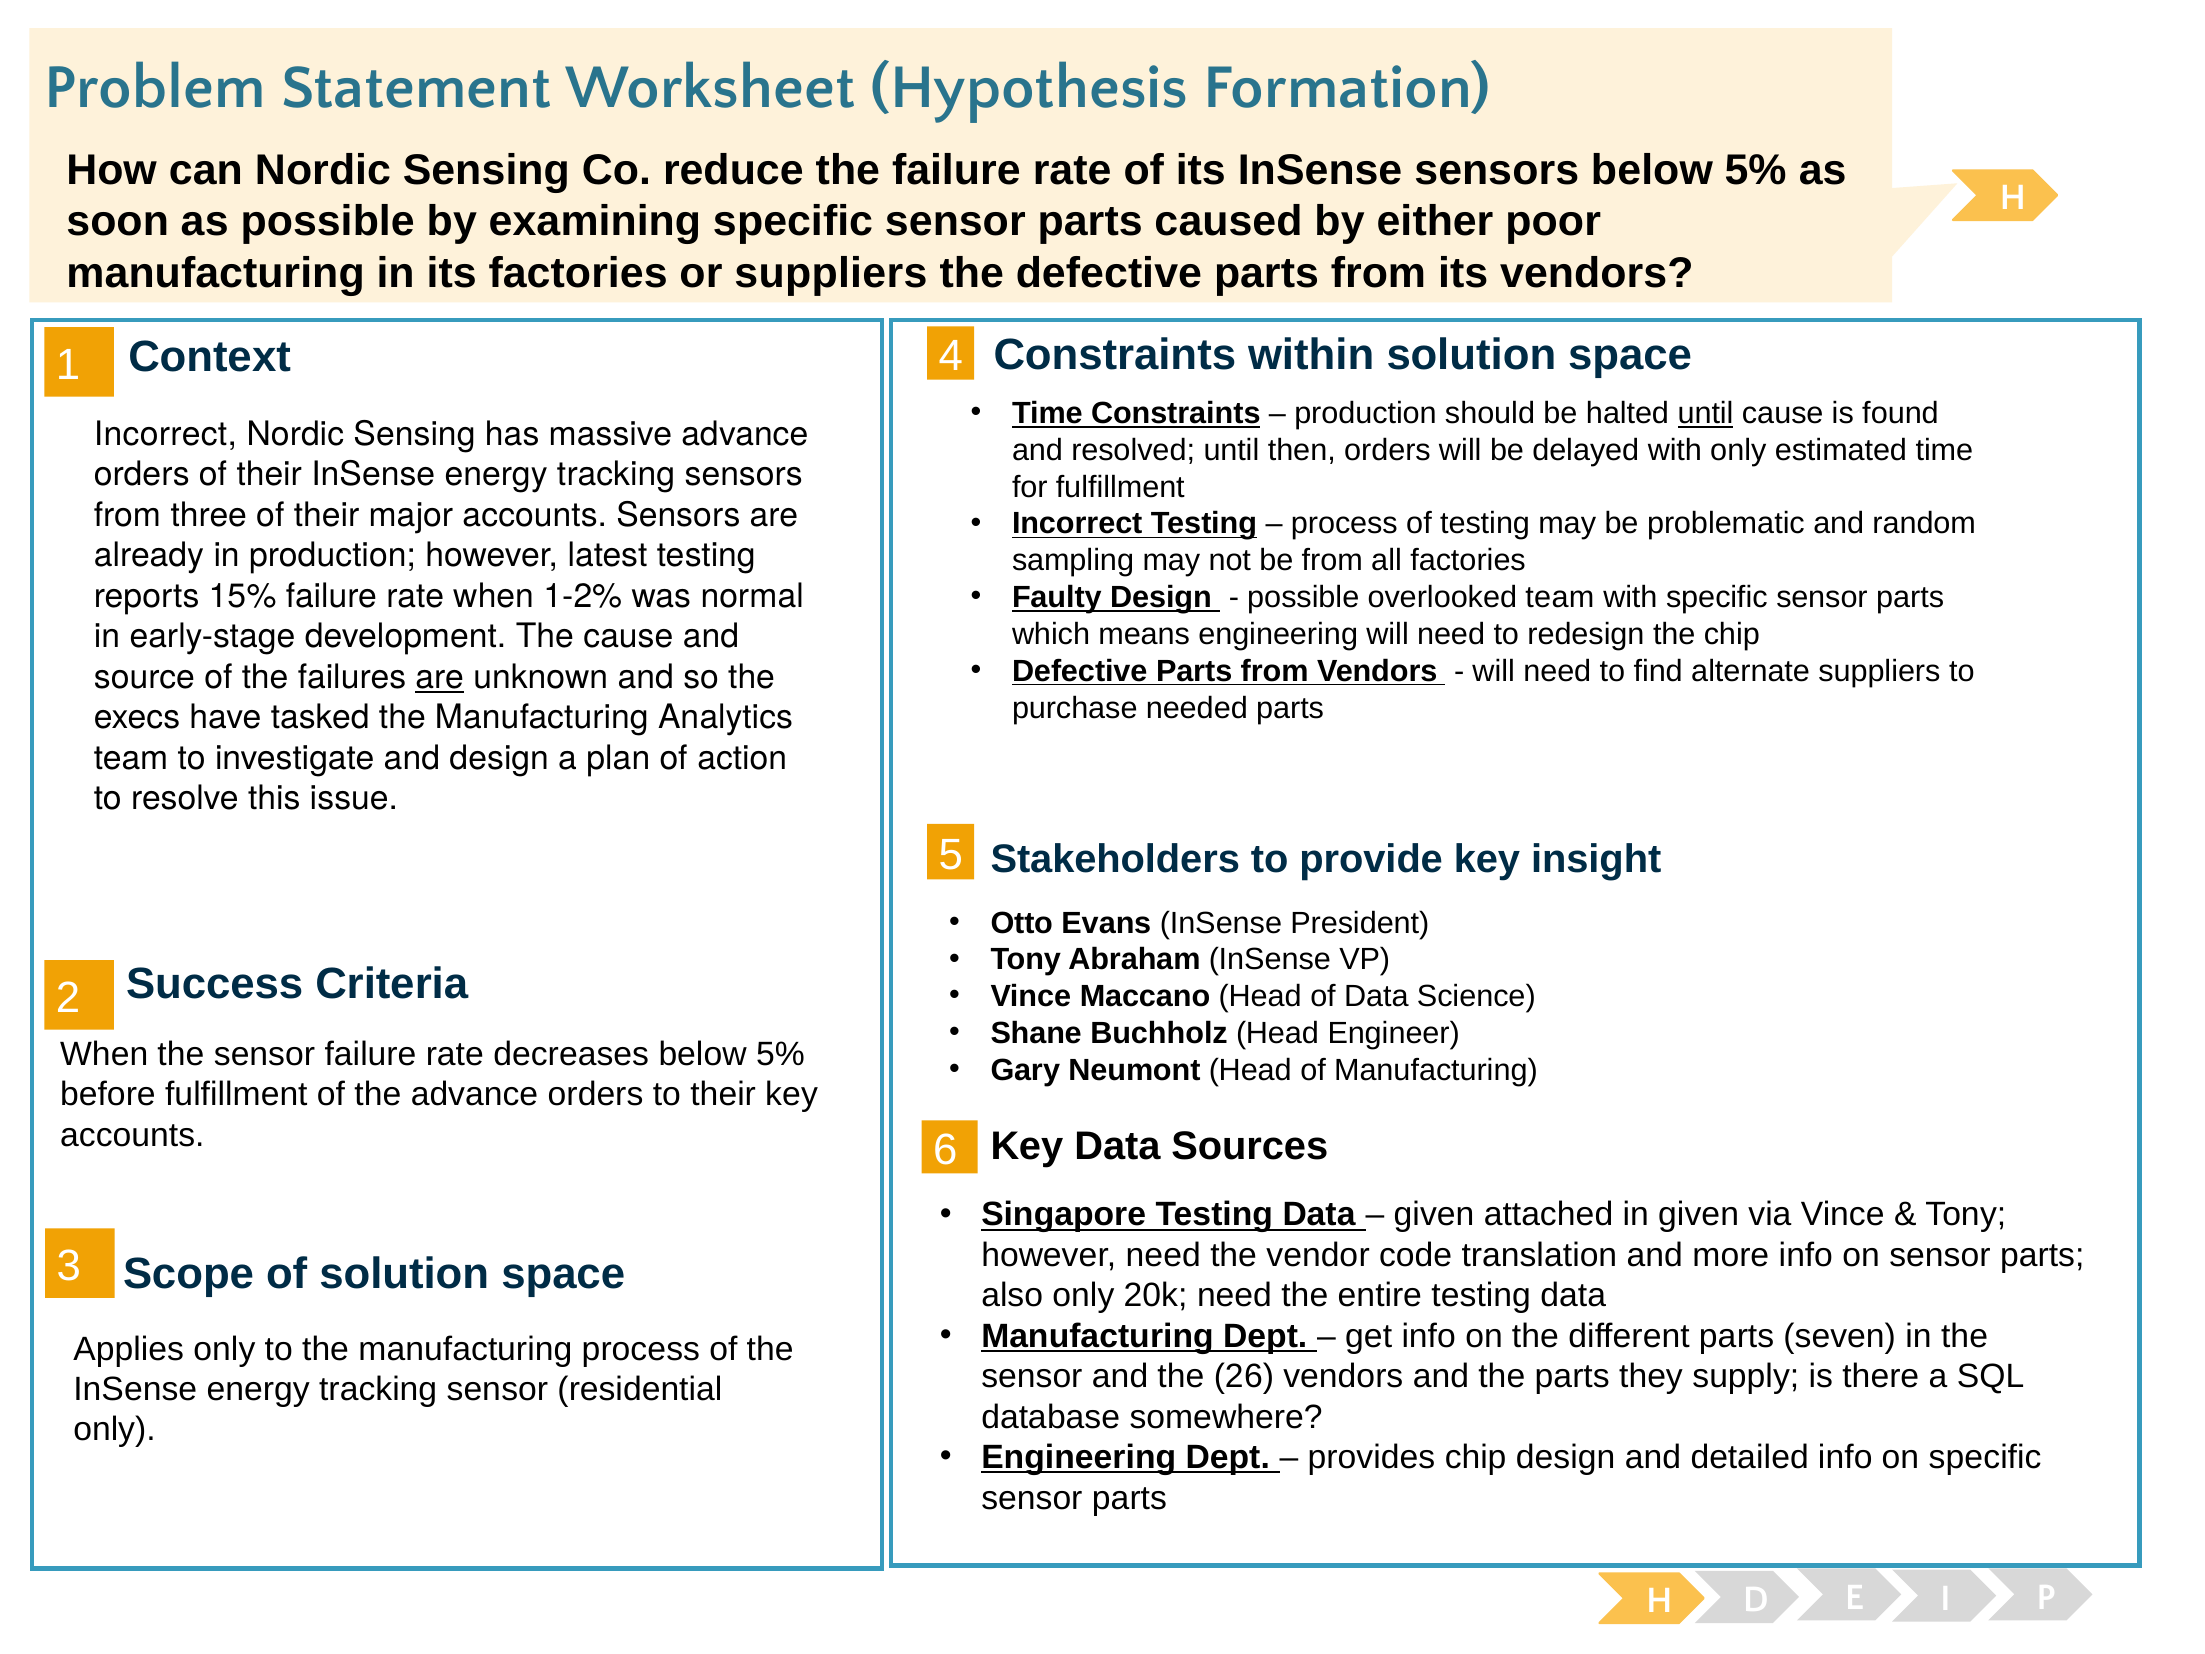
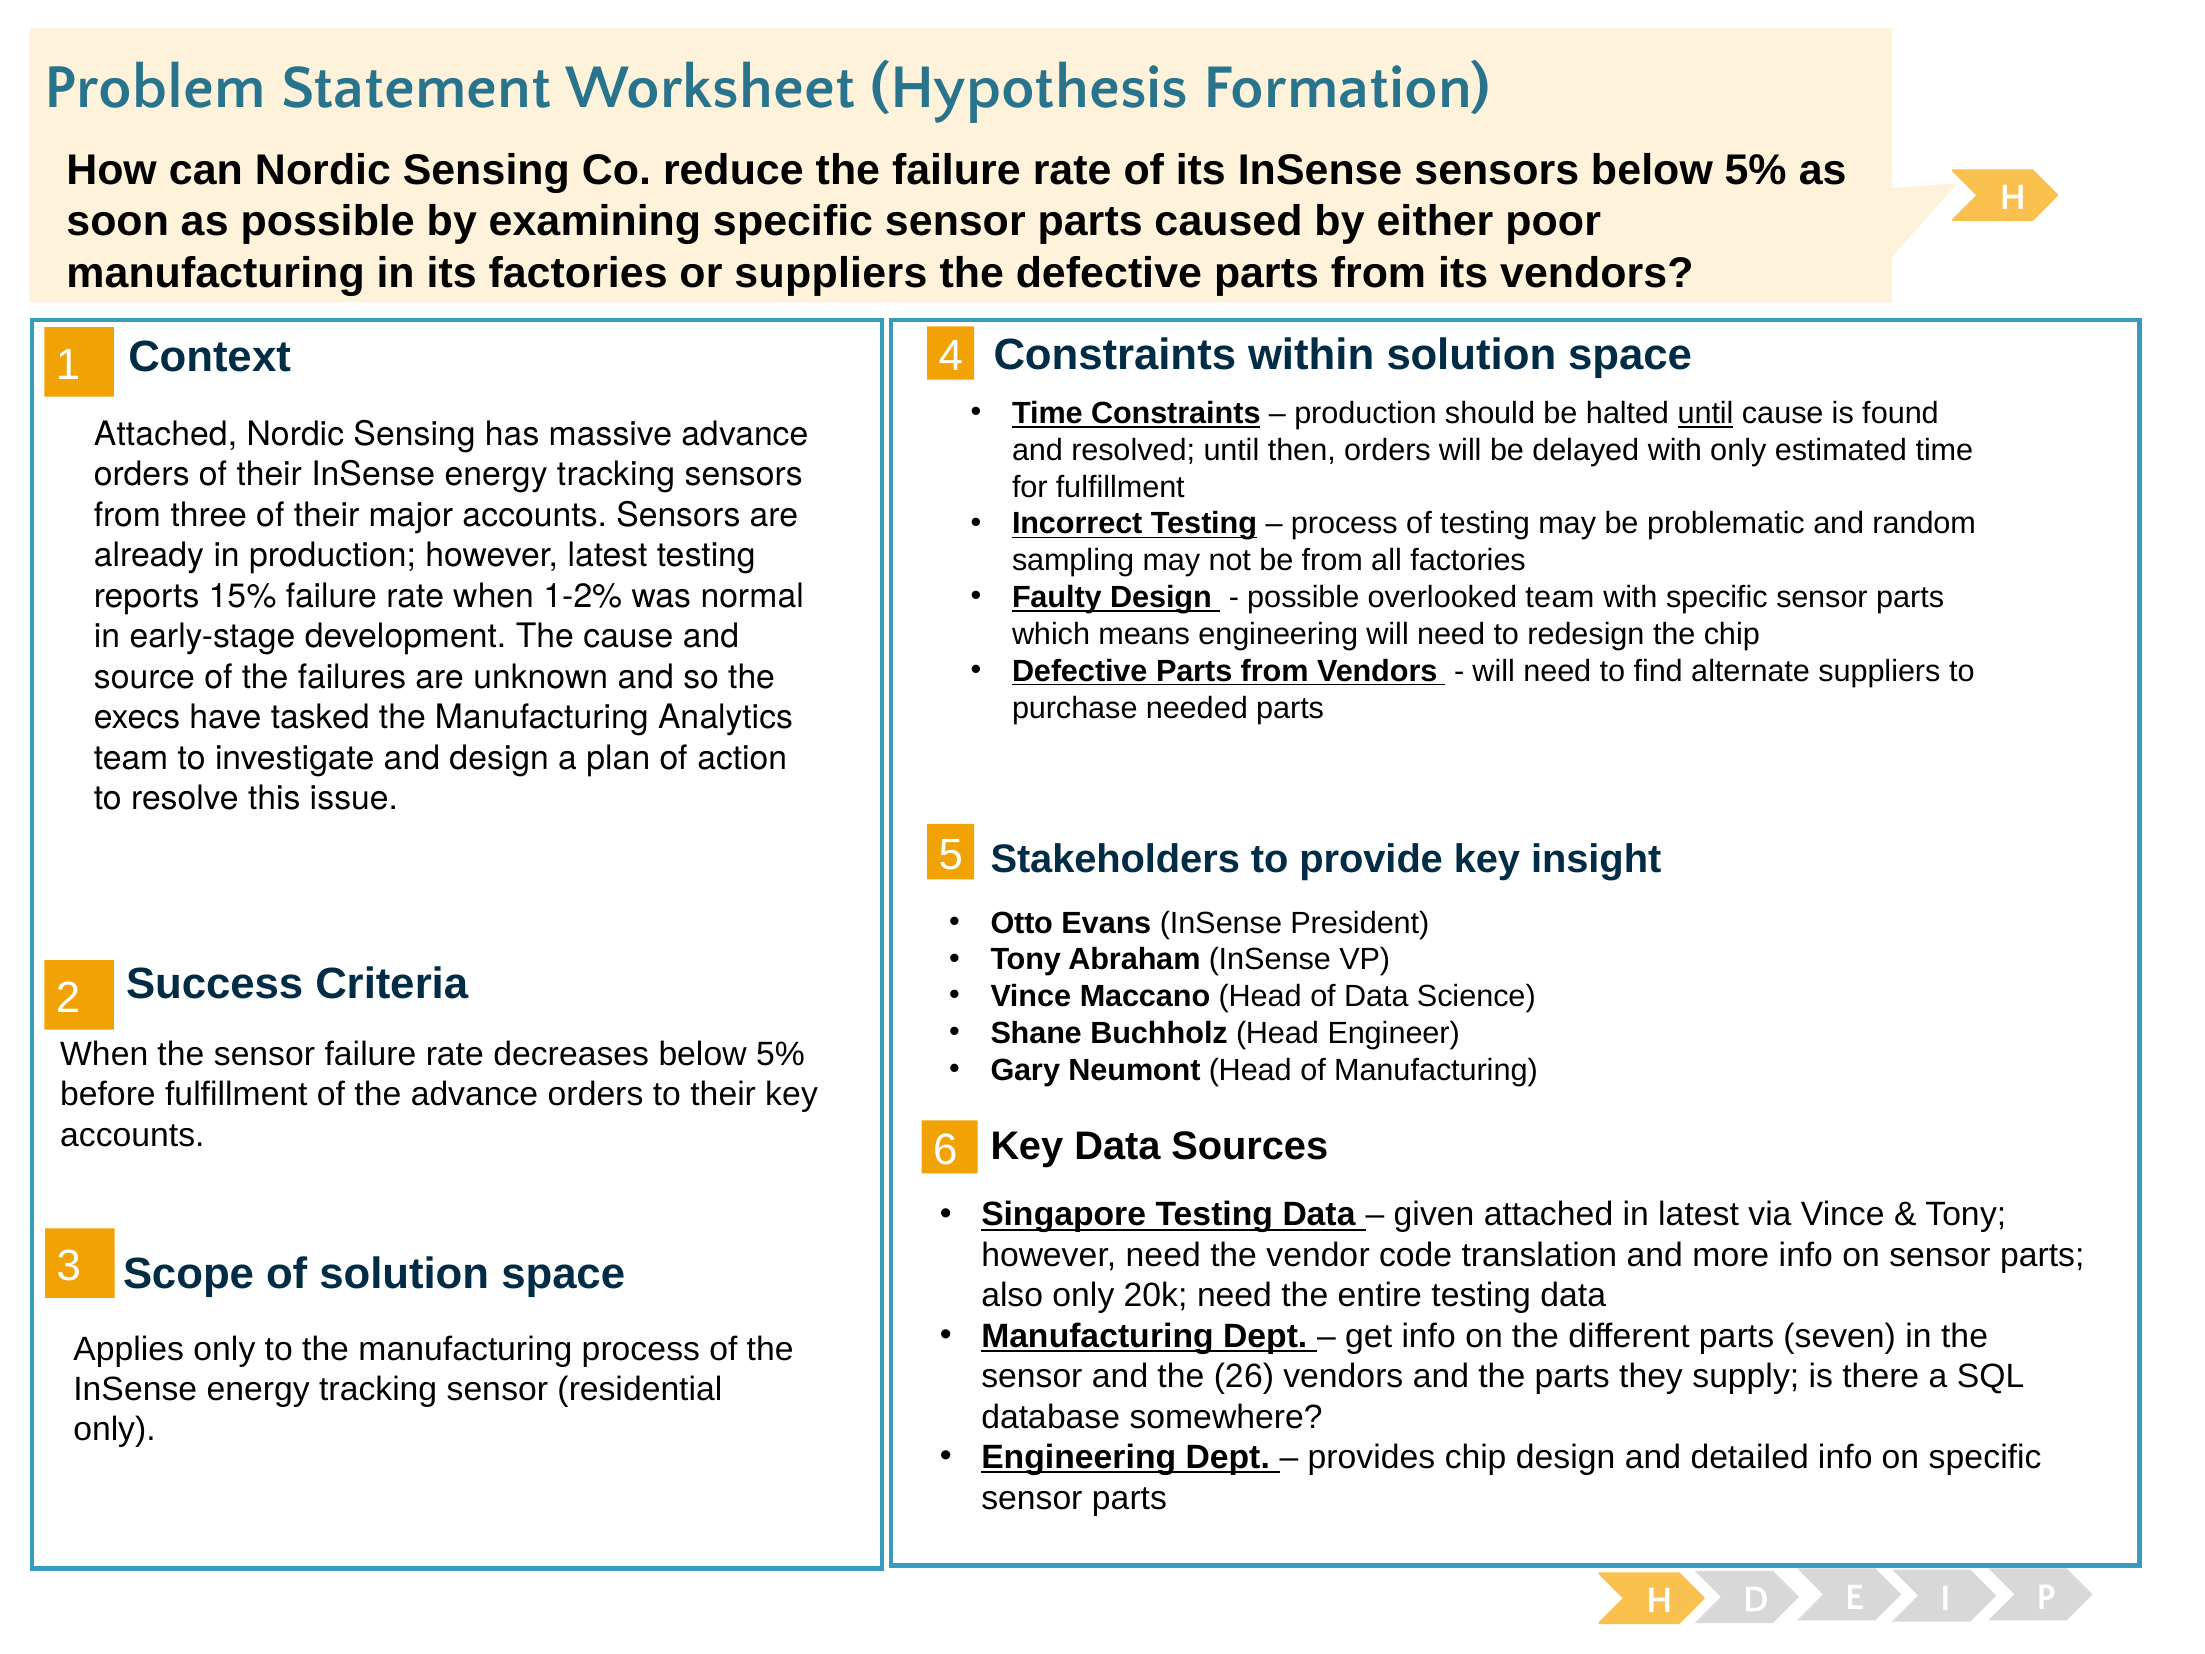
Incorrect: Incorrect -> Attached (166, 434)
are underline: present -> none (440, 677)
in given: given -> latest (1699, 1215)
